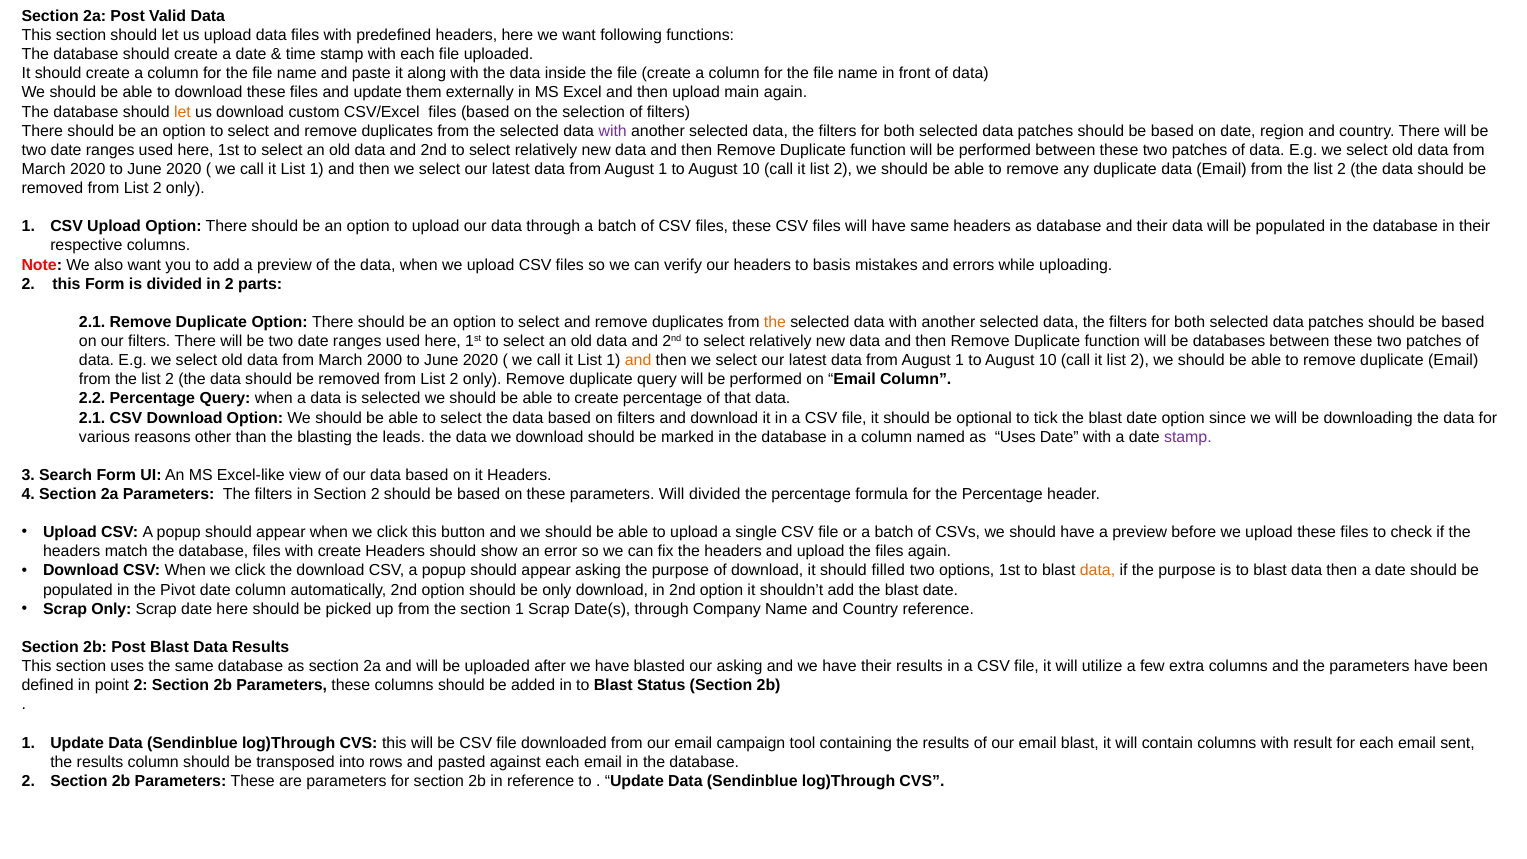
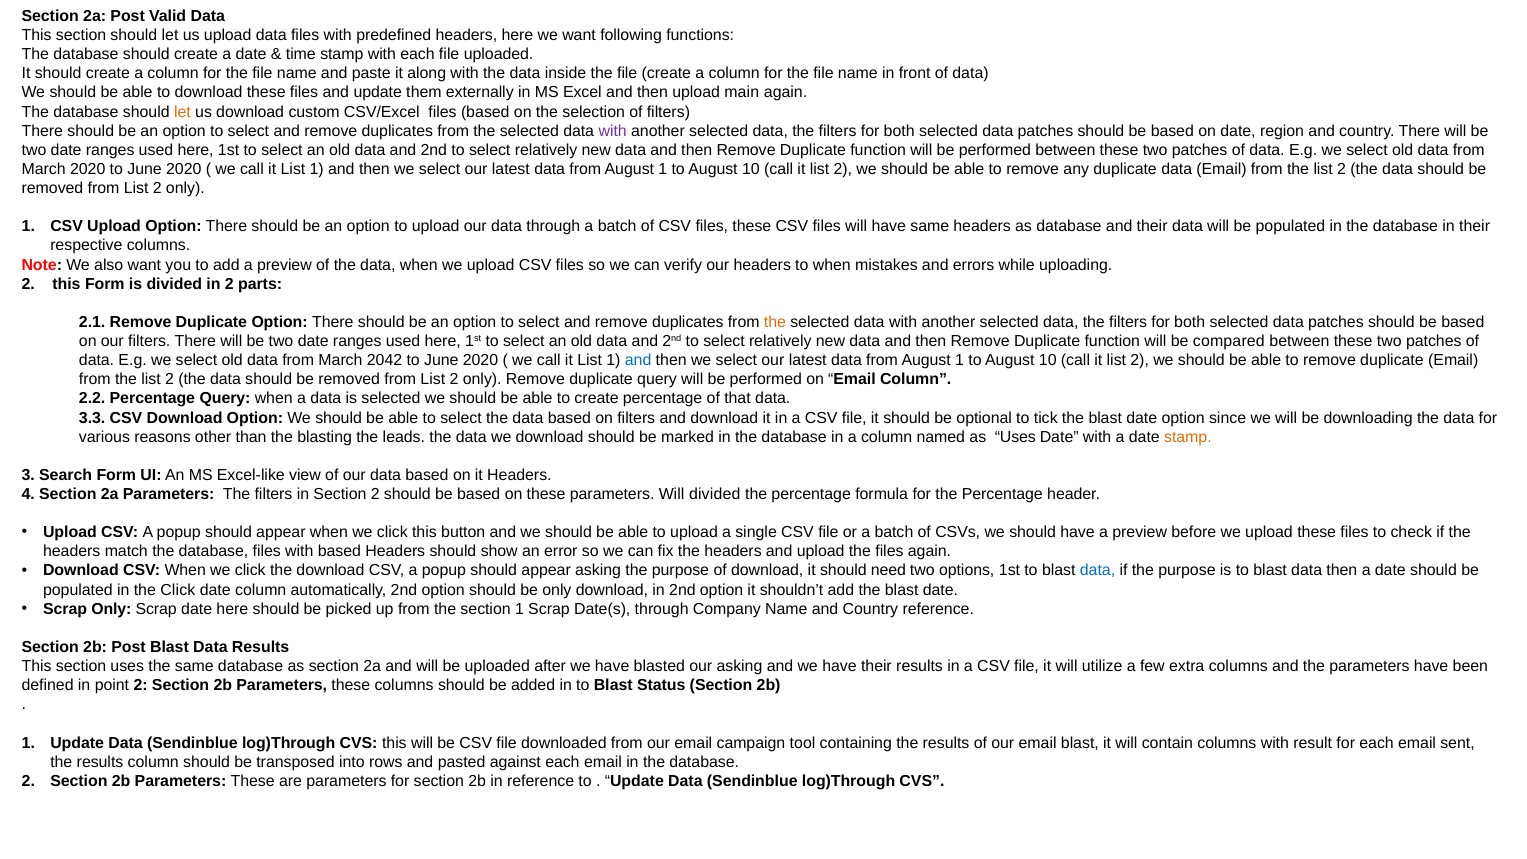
to basis: basis -> when (832, 265)
databases: databases -> compared (1229, 341)
2000: 2000 -> 2042 (385, 360)
and colour: orange -> blue (638, 360)
2.1: 2.1 -> 3.3 (92, 418)
stamp colour: purple -> orange (1188, 437)
with create: create -> based (339, 552)
filled: filled -> need (888, 571)
data colour: orange -> blue (1098, 571)
the Pivot: Pivot -> Click (178, 590)
